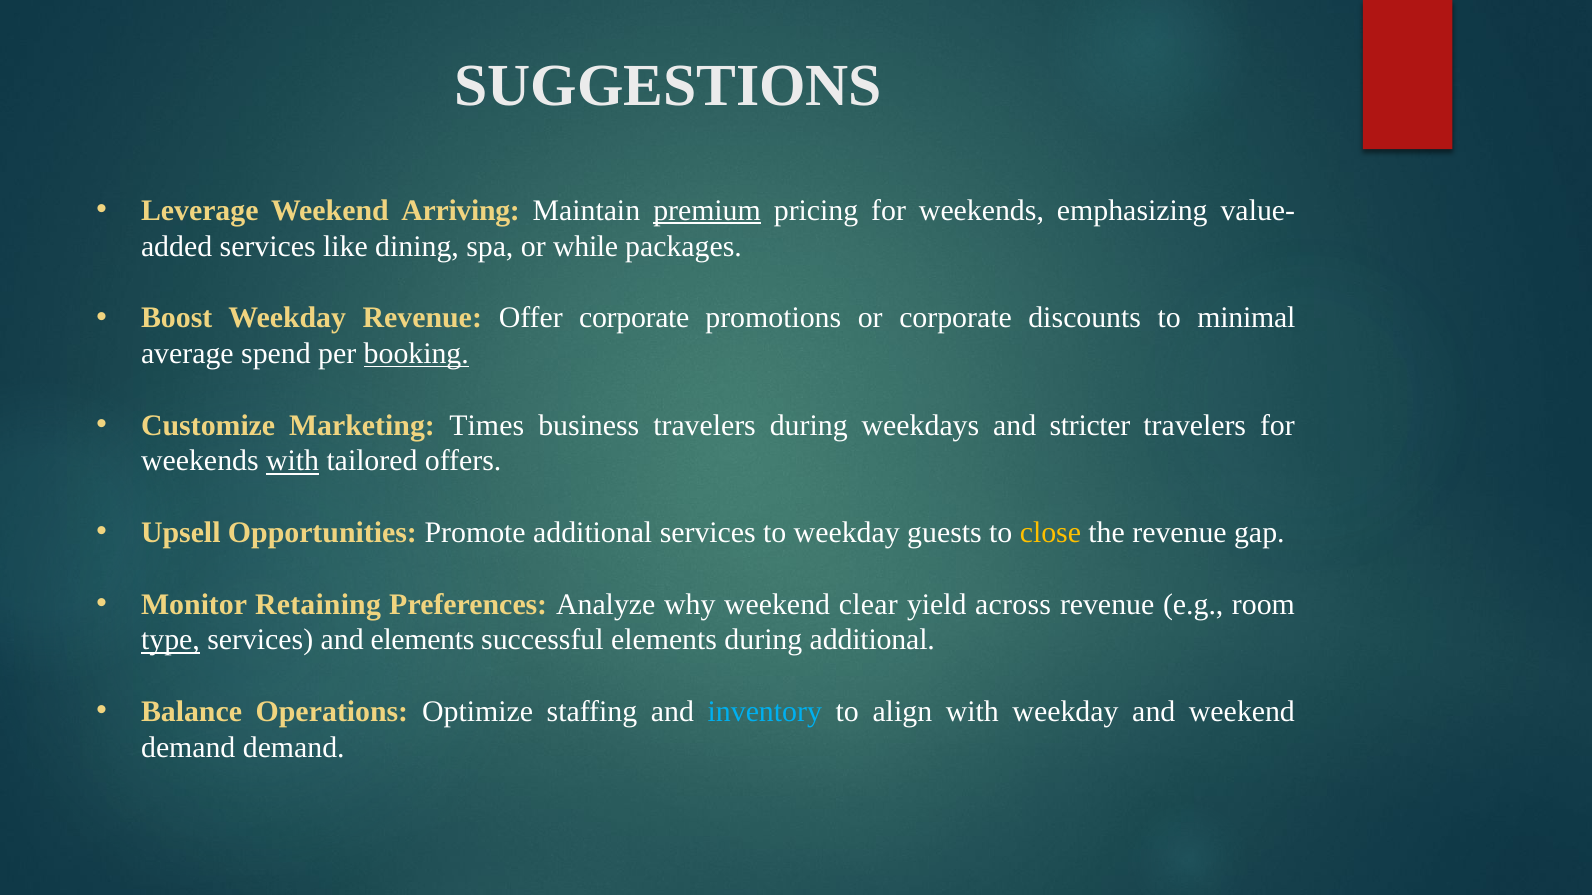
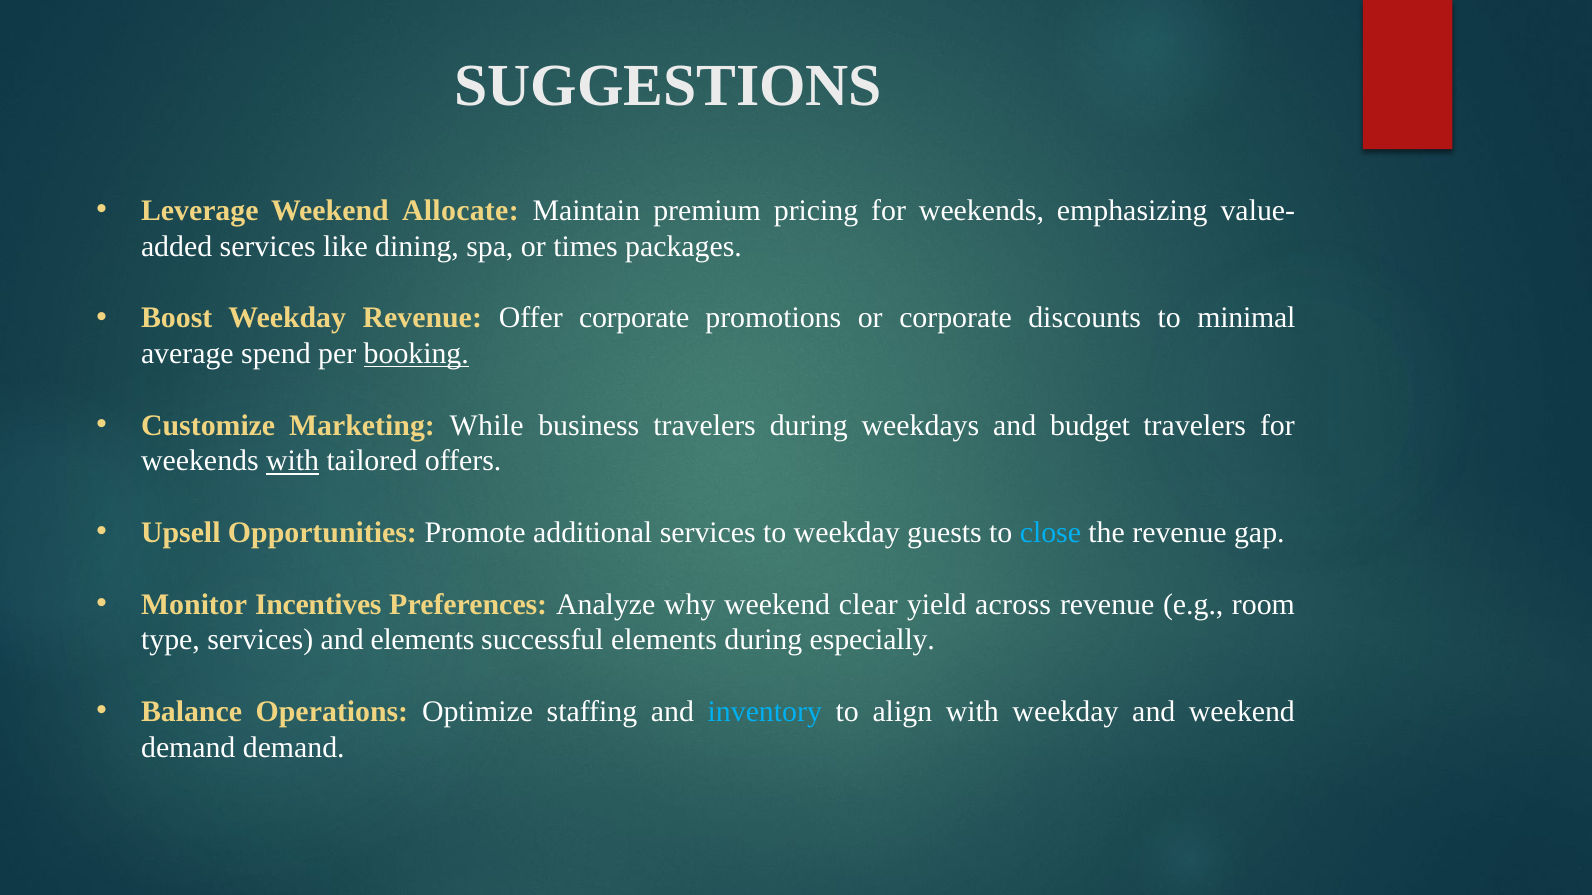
Arriving: Arriving -> Allocate (460, 211)
premium underline: present -> none (707, 211)
while: while -> times (586, 246)
Times: Times -> While (487, 426)
stricter: stricter -> budget (1090, 426)
close colour: yellow -> light blue (1050, 533)
Retaining: Retaining -> Incentives (318, 605)
type underline: present -> none (170, 640)
during additional: additional -> especially (872, 640)
